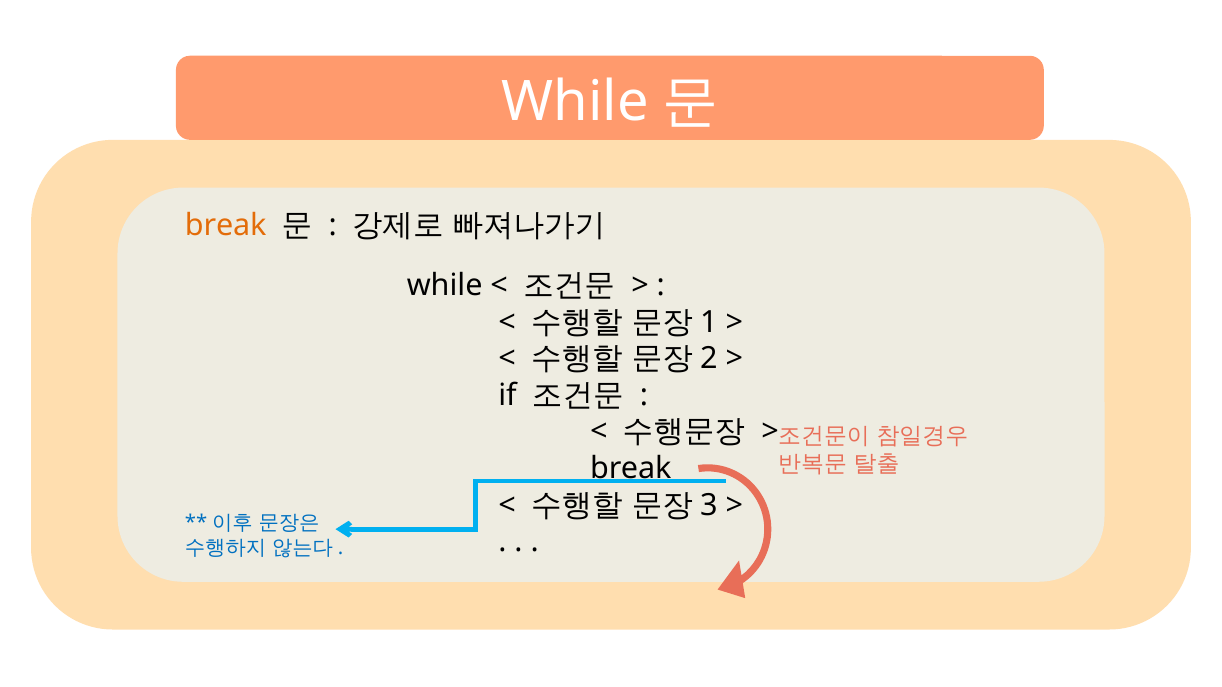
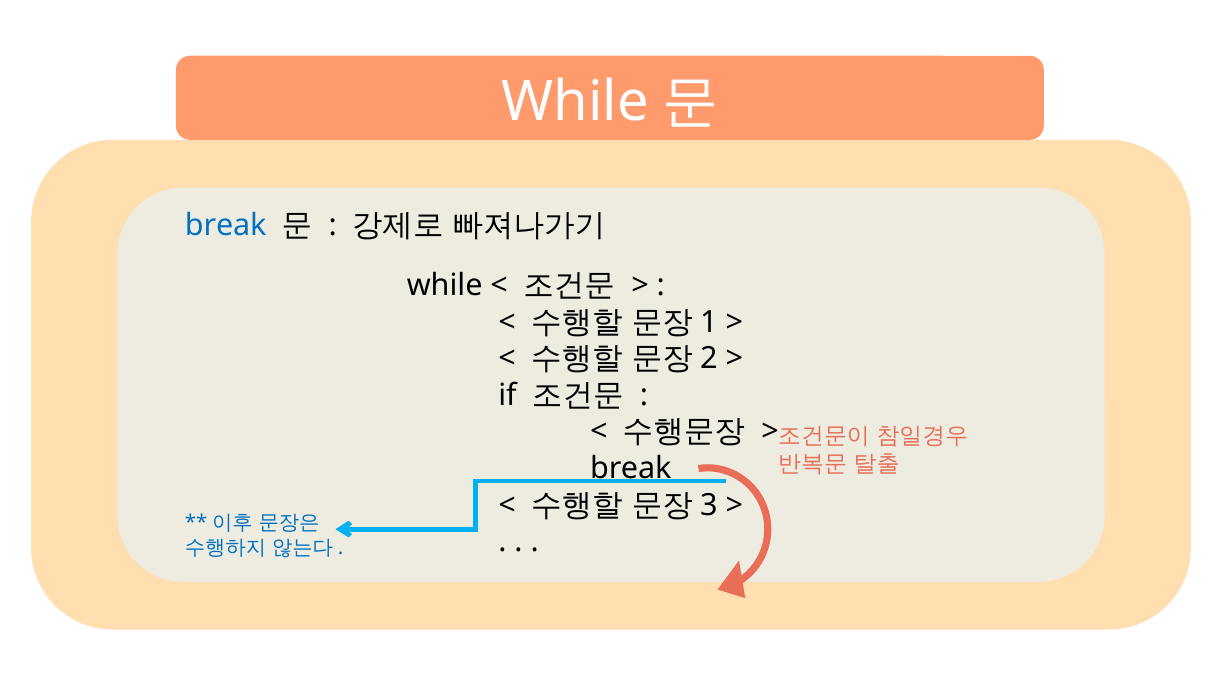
break colour: orange -> blue (226, 226)
